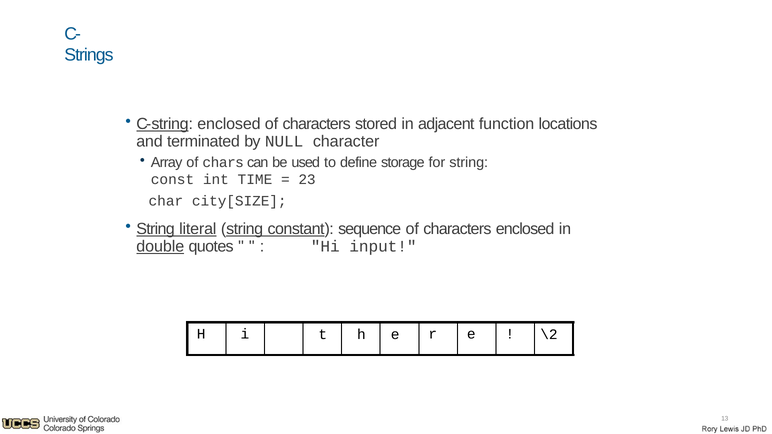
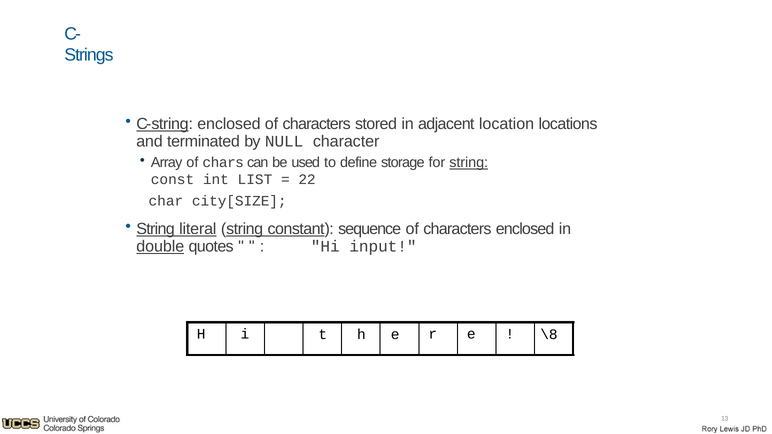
function: function -> location (507, 124)
string underline: none -> present (469, 163)
TIME: TIME -> LIST (255, 179)
23: 23 -> 22 (307, 179)
\2: \2 -> \8 (549, 335)
